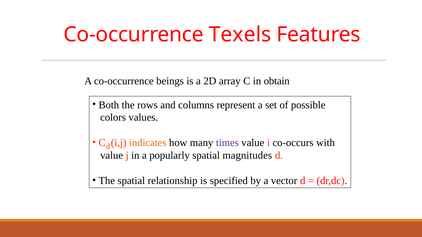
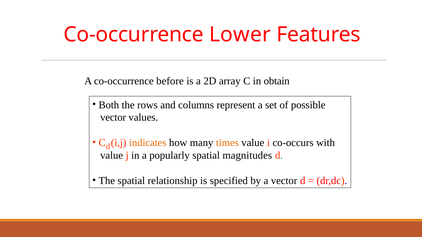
Texels: Texels -> Lower (240, 35)
beings: beings -> before (170, 81)
colors: colors -> vector (113, 118)
times colour: purple -> orange (227, 143)
